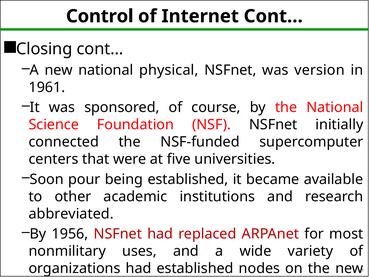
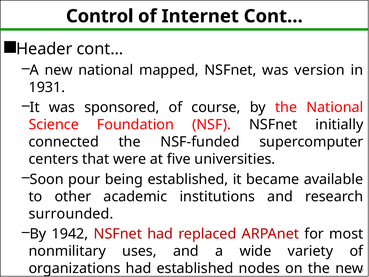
Closing: Closing -> Header (44, 49)
physical: physical -> mapped (169, 70)
1961: 1961 -> 1931 (47, 87)
abbreviated: abbreviated -> surrounded (71, 214)
1956: 1956 -> 1942 (70, 234)
